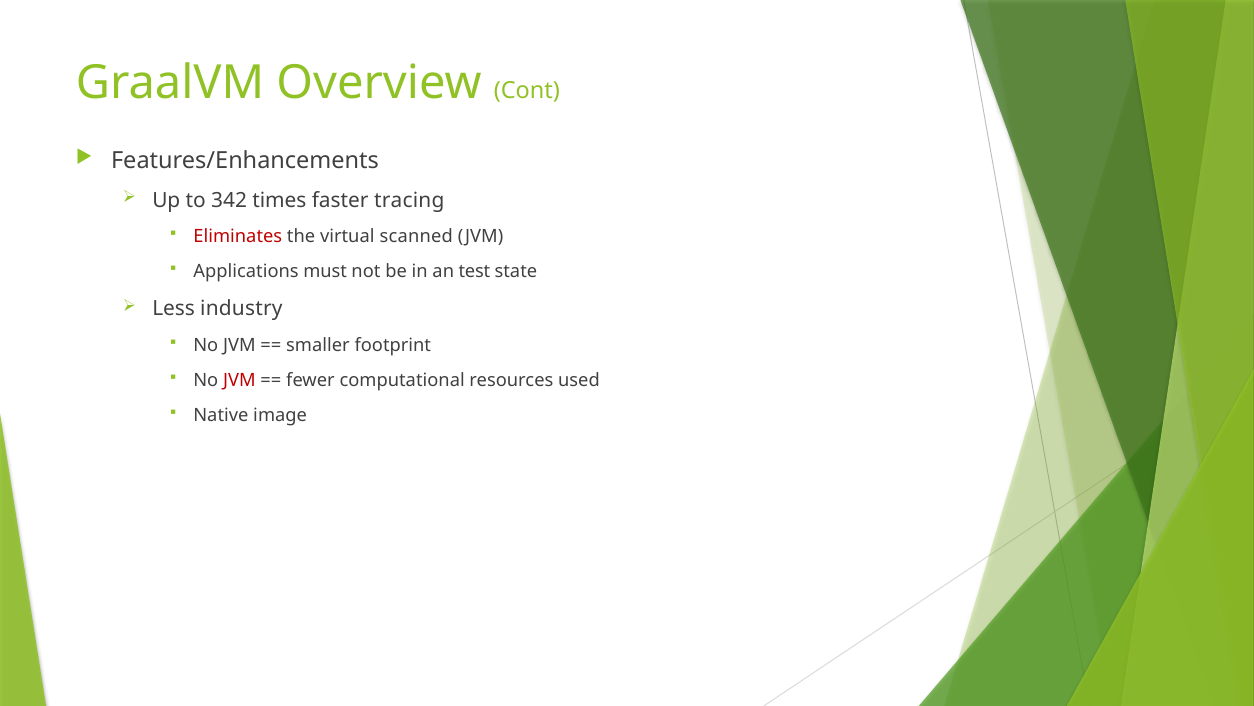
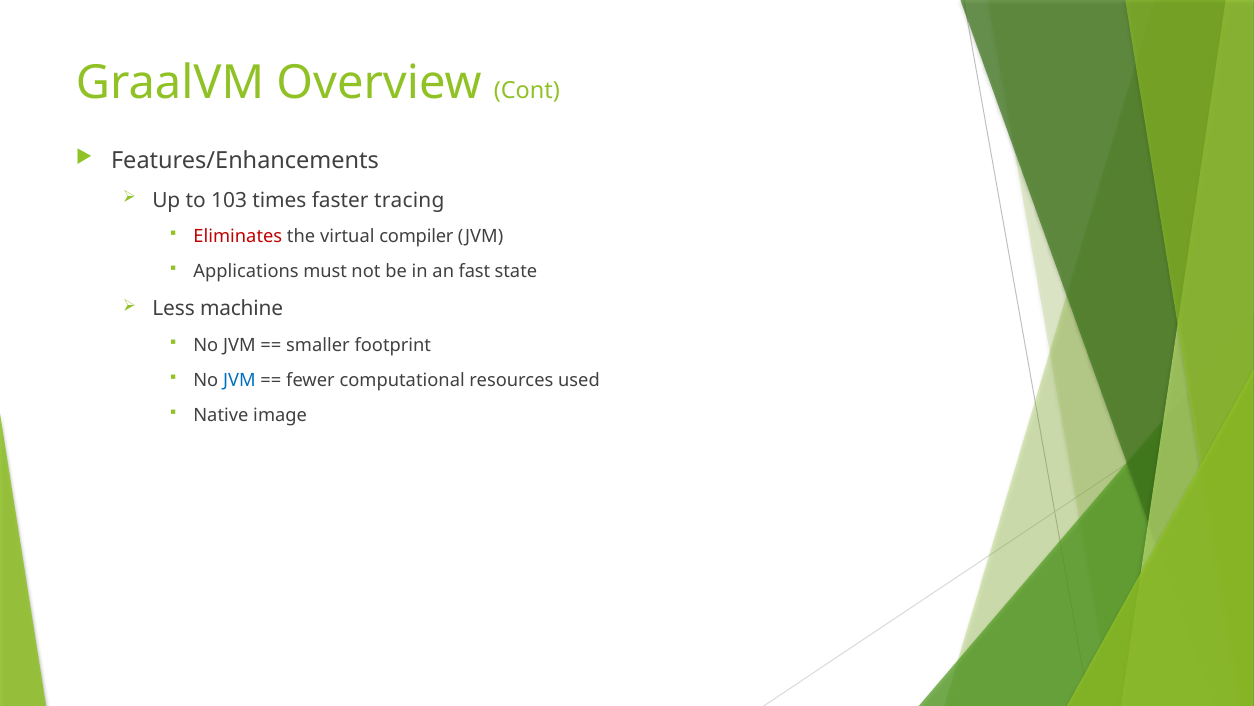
342: 342 -> 103 (229, 200)
scanned: scanned -> compiler (416, 237)
test: test -> fast (474, 272)
industry: industry -> machine (242, 308)
JVM colour: red -> blue (239, 380)
